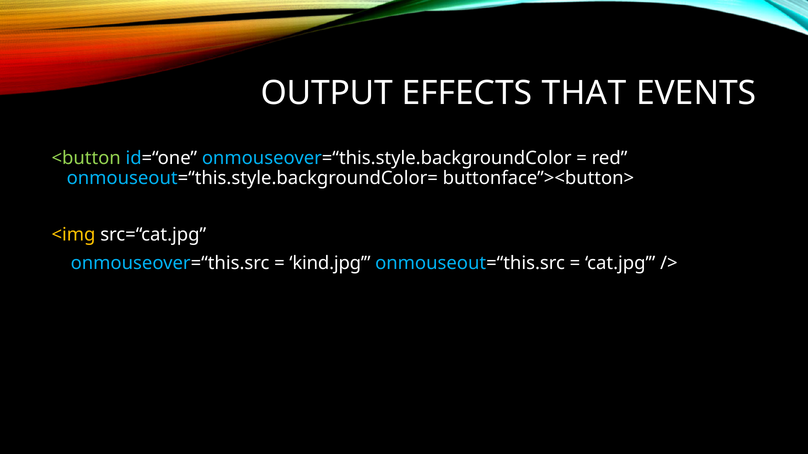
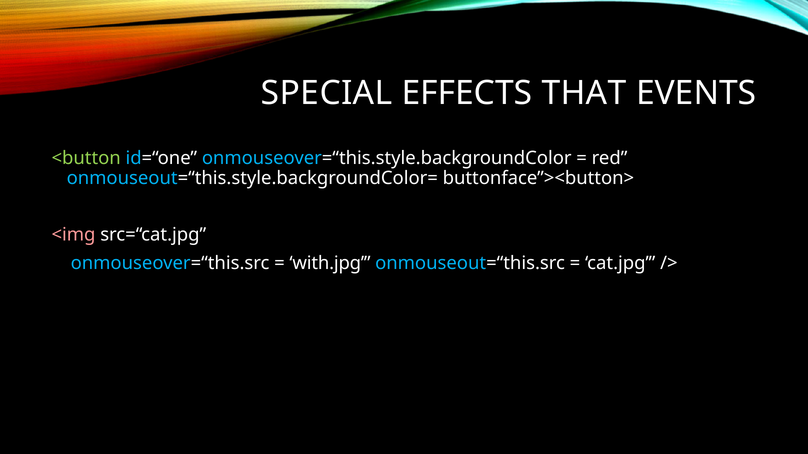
OUTPUT: OUTPUT -> SPECIAL (327, 93)
<img colour: yellow -> pink (73, 235)
kind.jpg: kind.jpg -> with.jpg (330, 264)
